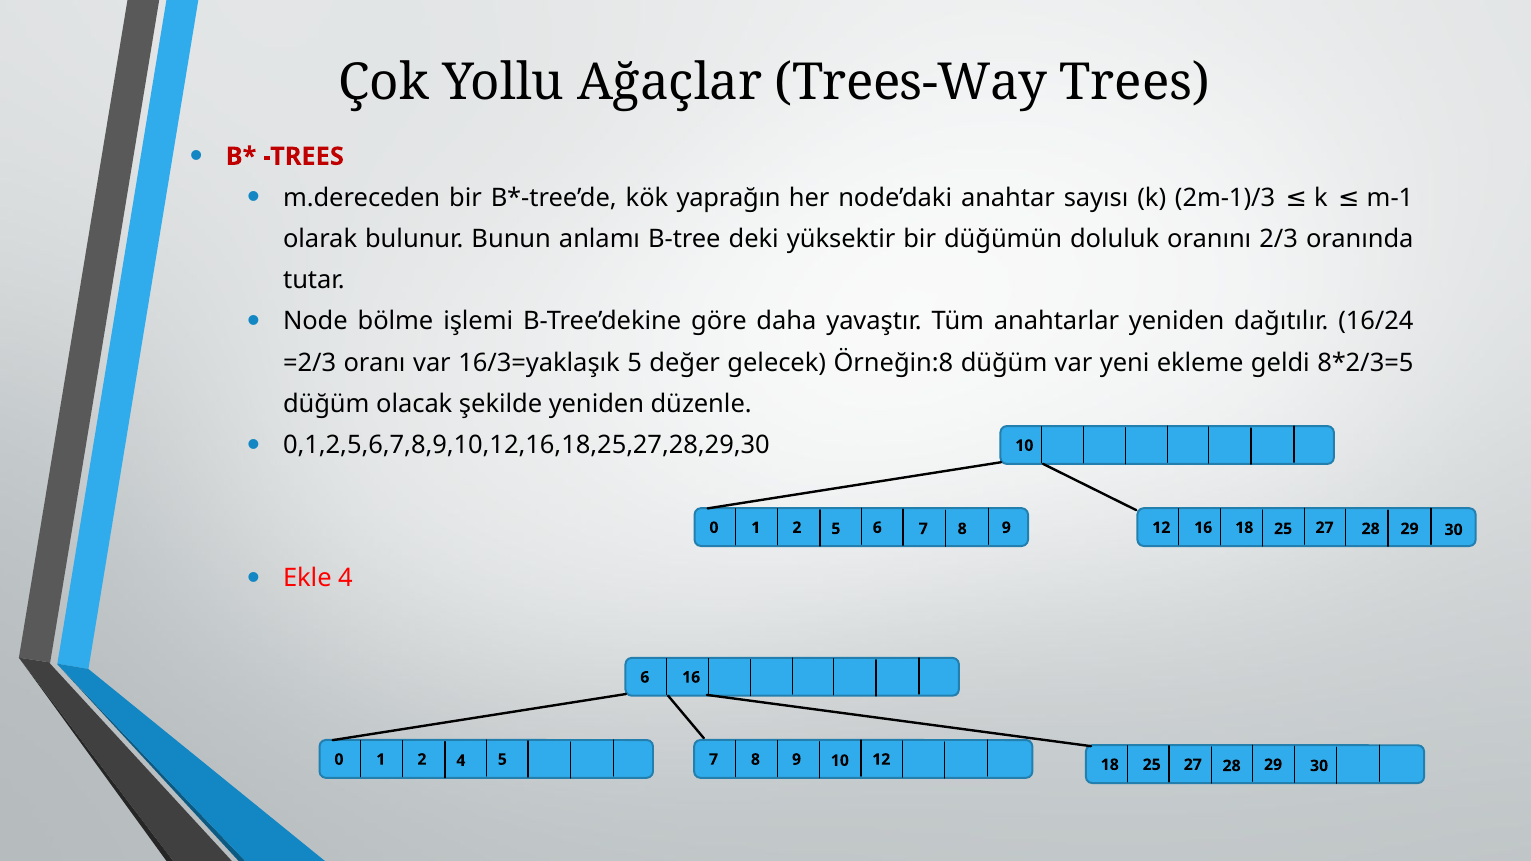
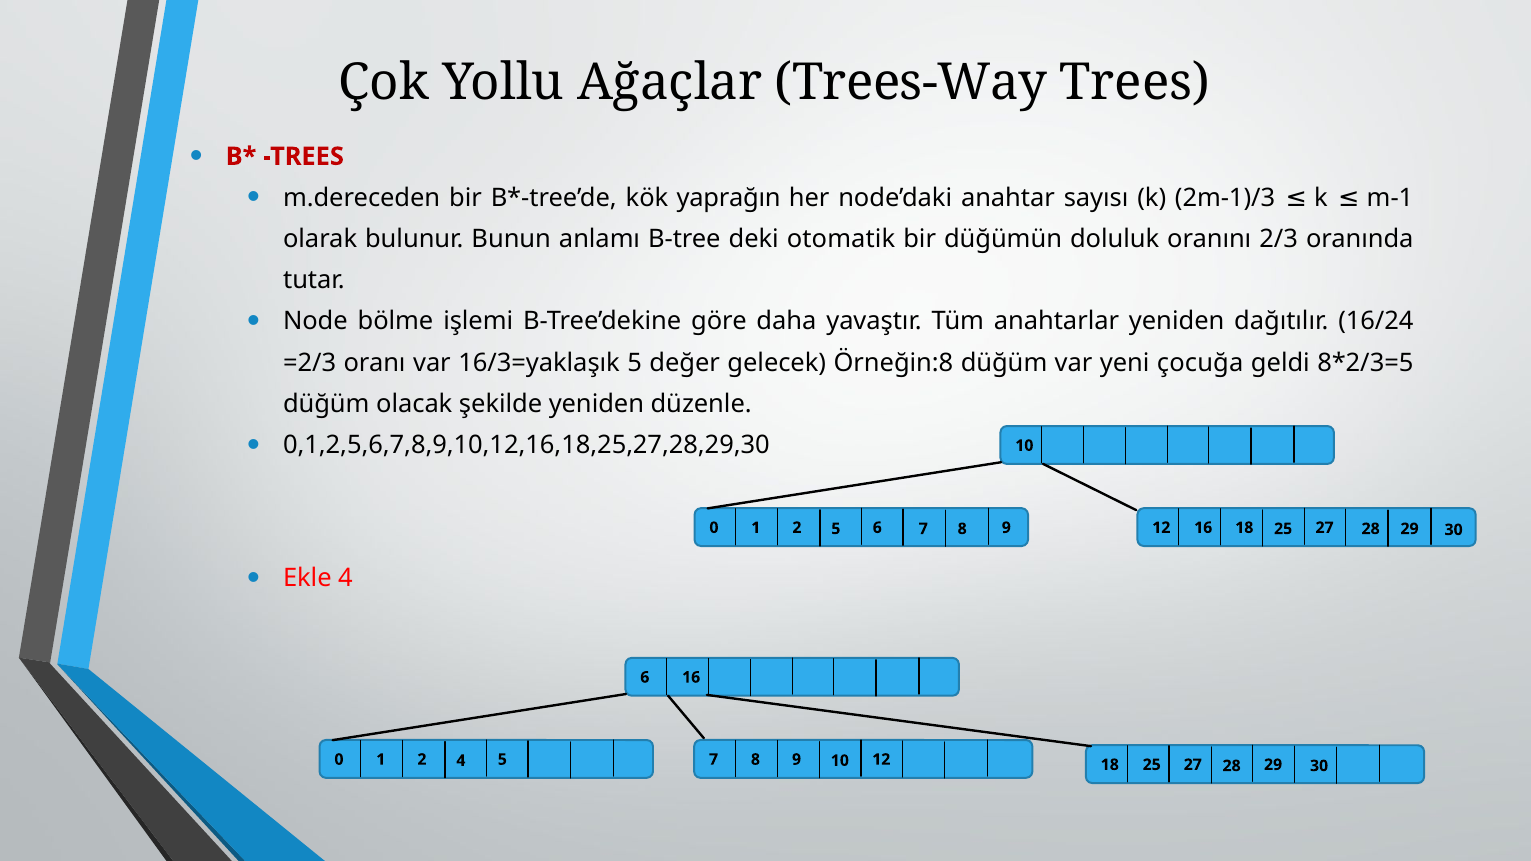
yüksektir: yüksektir -> otomatik (841, 239)
ekleme: ekleme -> çocuğa (1200, 363)
